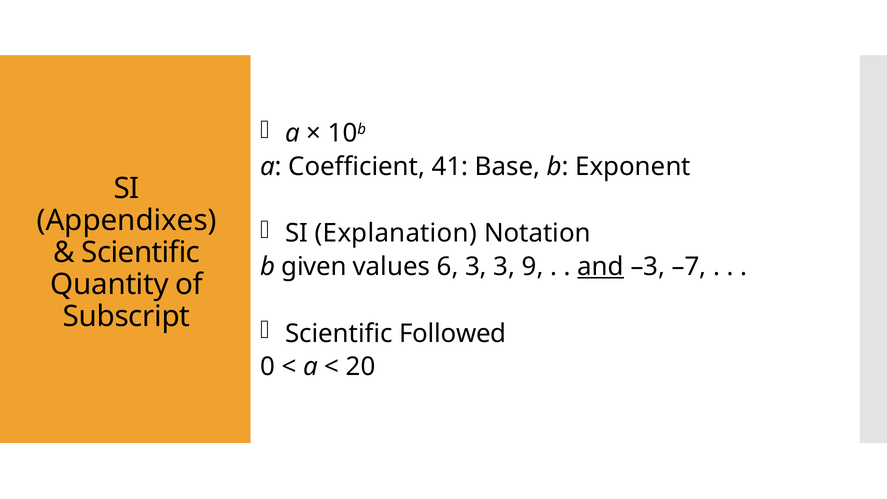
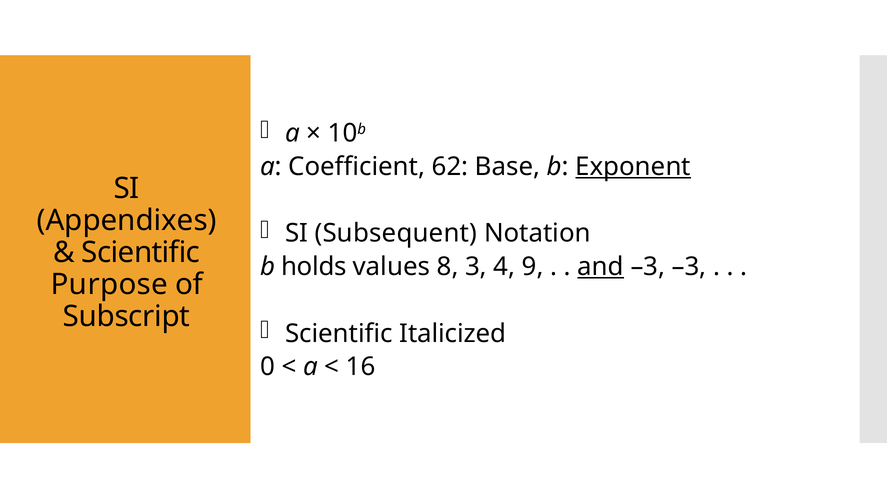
41: 41 -> 62 (450, 167)
Exponent underline: none -> present (633, 167)
Explanation: Explanation -> Subsequent (396, 233)
given: given -> holds (314, 267)
6: 6 -> 8 (448, 267)
3 3: 3 -> 4 (504, 267)
–3 –7: –7 -> –3 (689, 267)
Quantity: Quantity -> Purpose (109, 284)
Followed: Followed -> Italicized (453, 333)
20: 20 -> 16 (361, 367)
